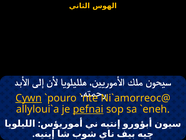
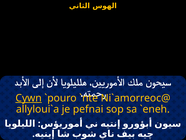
pefnai underline: present -> none (88, 109)
